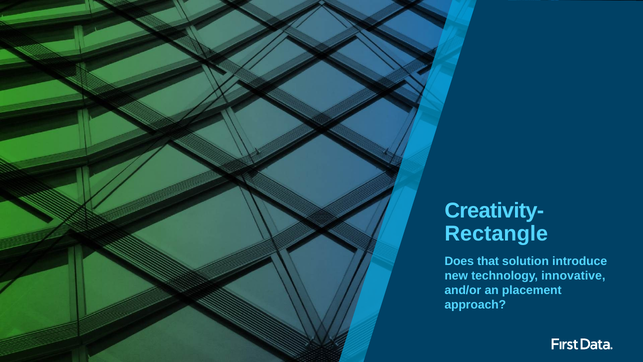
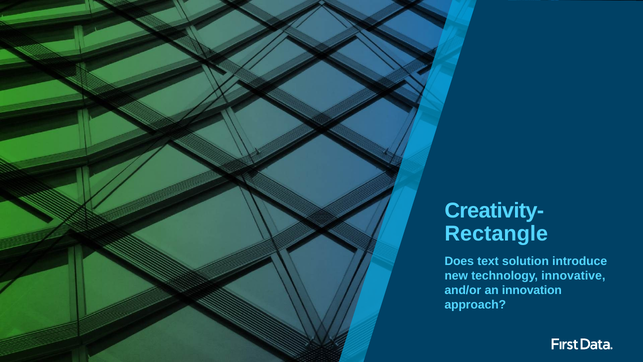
that: that -> text (488, 261)
placement: placement -> innovation (532, 290)
